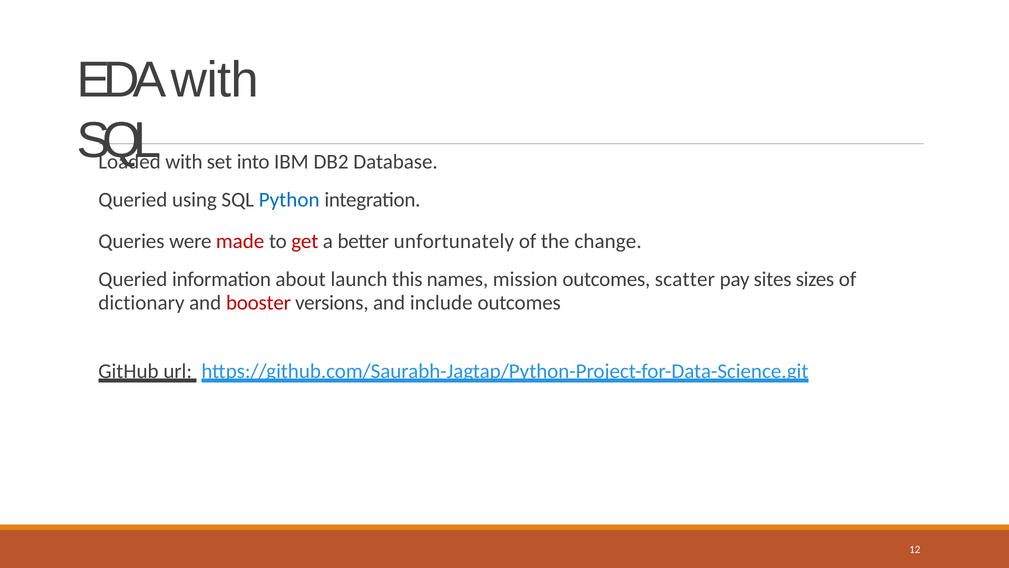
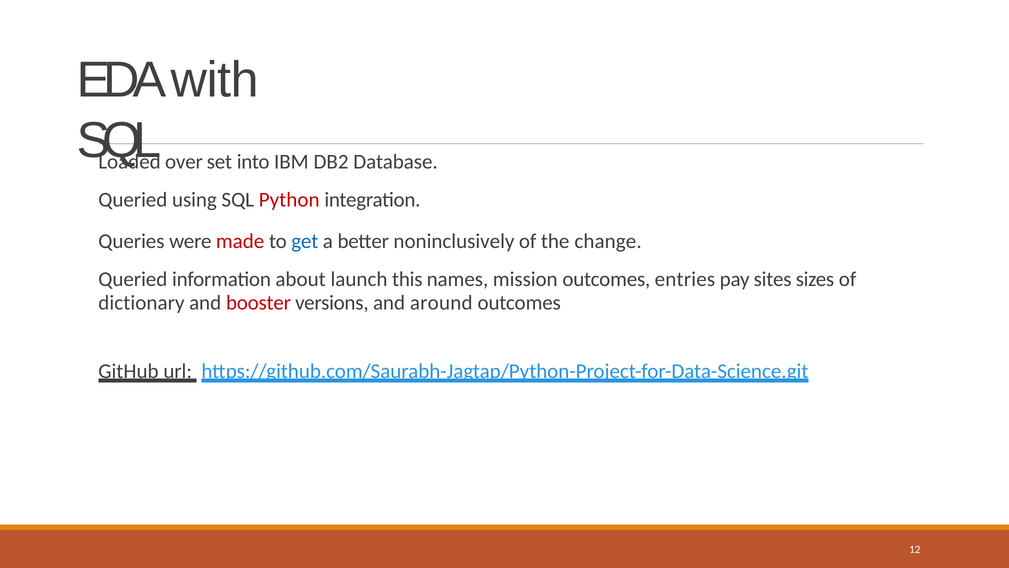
with: with -> over (184, 162)
Python colour: blue -> red (289, 199)
get colour: red -> blue (305, 241)
unfortunately: unfortunately -> noninclusively (454, 241)
scatter: scatter -> entries (685, 279)
include: include -> around (441, 302)
